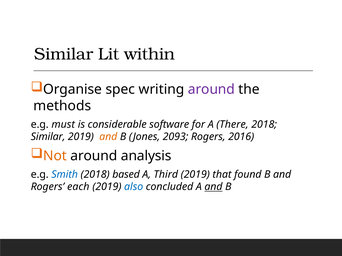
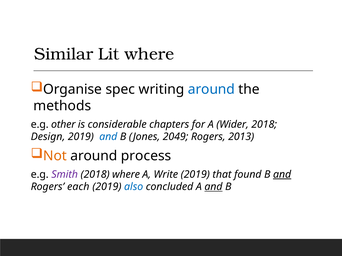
Lit within: within -> where (149, 54)
around colour: purple -> blue (211, 90)
must: must -> other (63, 125)
software: software -> chapters (169, 125)
There: There -> Wider (233, 125)
Similar: Similar -> Design (48, 137)
and colour: orange -> blue (108, 137)
2093: 2093 -> 2049 (176, 137)
2016: 2016 -> 2013 (241, 137)
analysis: analysis -> process (146, 156)
Smith colour: blue -> purple (65, 175)
2018 based: based -> where (126, 175)
Third: Third -> Write (166, 175)
and underline: none -> present (282, 175)
